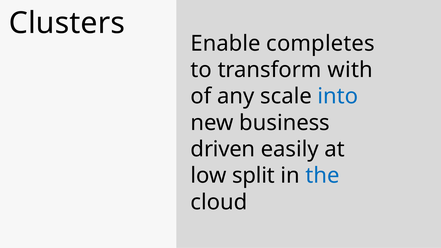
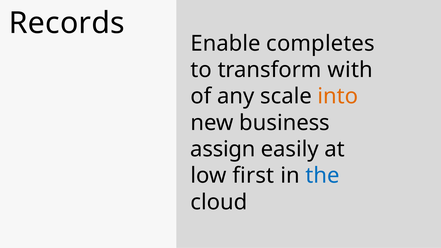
Clusters: Clusters -> Records (67, 23)
into colour: blue -> orange (338, 96)
driven: driven -> assign (223, 149)
split: split -> first (253, 176)
